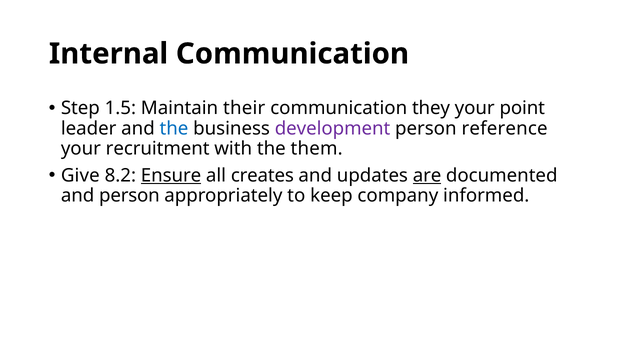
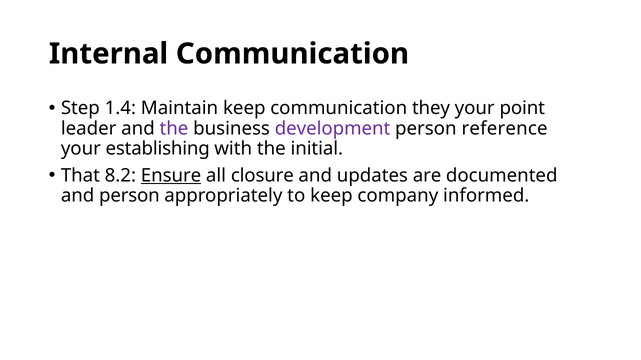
1.5: 1.5 -> 1.4 (120, 108)
Maintain their: their -> keep (244, 108)
the colour: blue -> purple (174, 129)
recruitment: recruitment -> establishing (158, 149)
them: them -> initial (317, 149)
Give: Give -> That (80, 176)
creates: creates -> closure (262, 176)
are underline: present -> none (427, 176)
